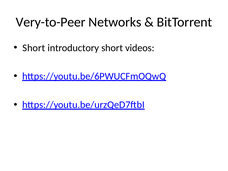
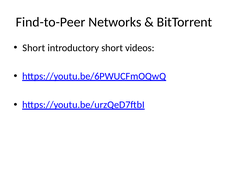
Very-to-Peer: Very-to-Peer -> Find-to-Peer (51, 22)
